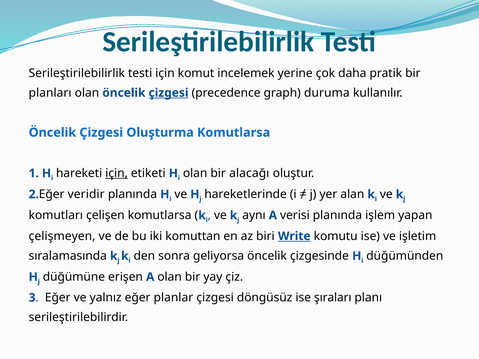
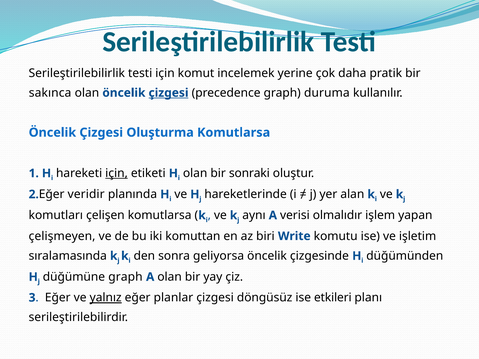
planları: planları -> sakınca (50, 93)
alacağı: alacağı -> sonraki (249, 173)
verisi planında: planında -> olmalıdır (337, 215)
Write underline: present -> none (294, 236)
düğümüne erişen: erişen -> graph (125, 277)
yalnız underline: none -> present (106, 298)
şıraları: şıraları -> etkileri (333, 298)
